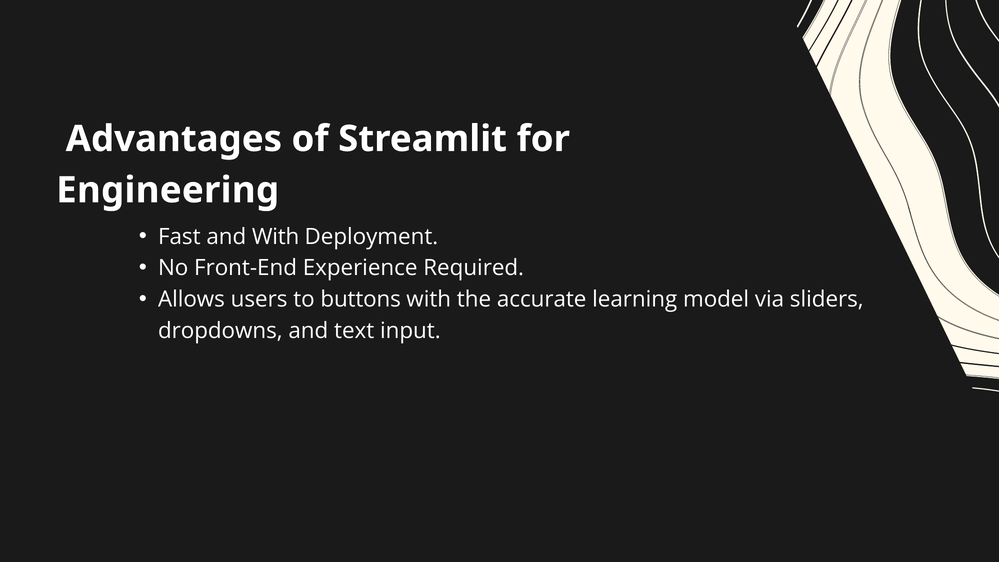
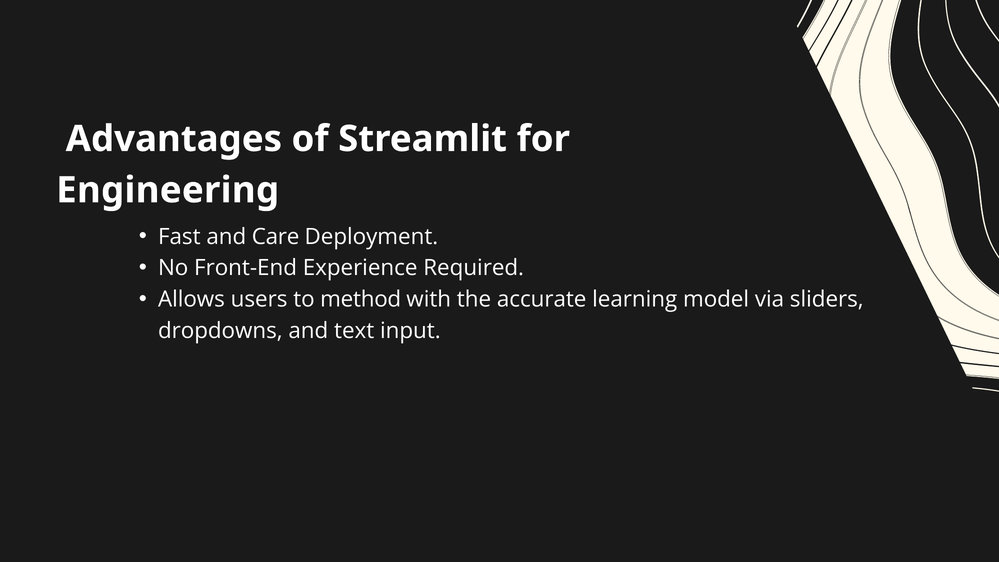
and With: With -> Care (276, 237)
buttons: buttons -> method (361, 299)
